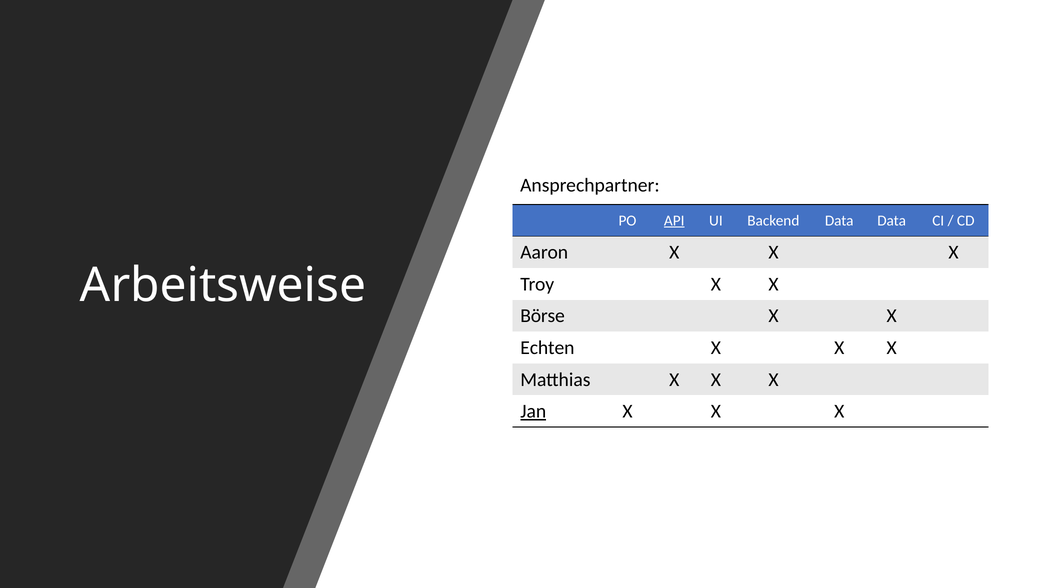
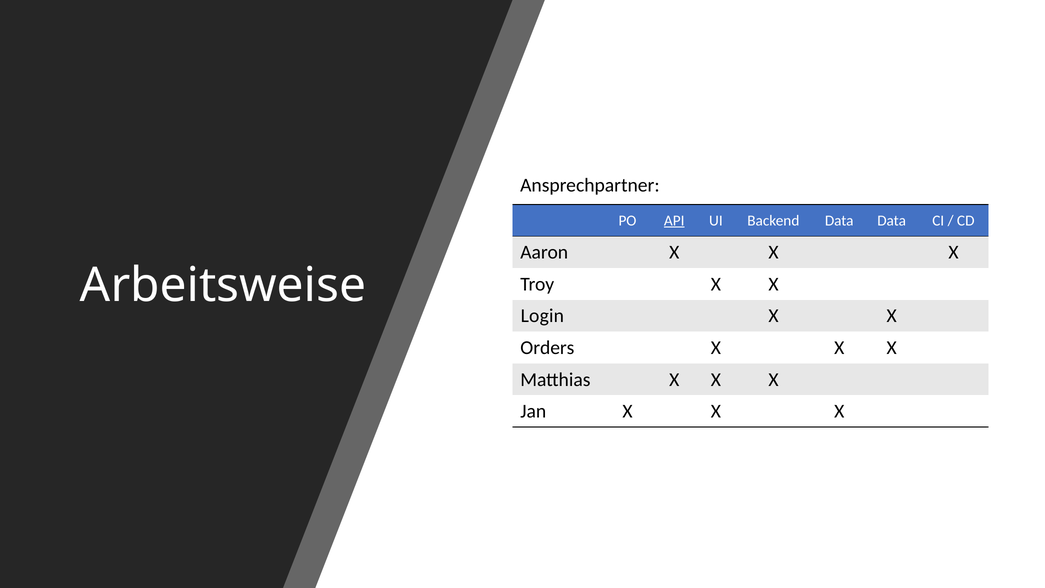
Börse: Börse -> Login (542, 316)
Echten: Echten -> Orders (547, 348)
Jan underline: present -> none (533, 411)
